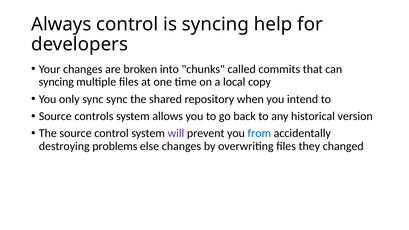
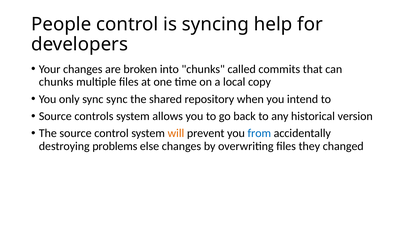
Always: Always -> People (61, 24)
syncing: syncing -> chunks (56, 82)
will colour: purple -> orange (176, 133)
